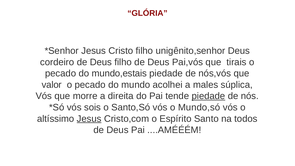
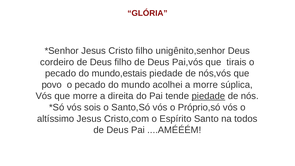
valor: valor -> povo (52, 85)
a males: males -> morre (206, 85)
Mundo,só: Mundo,só -> Próprio,só (199, 107)
Jesus underline: present -> none (89, 119)
